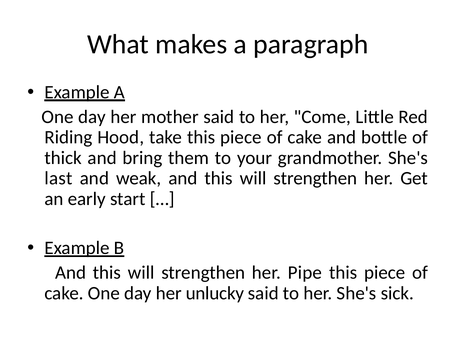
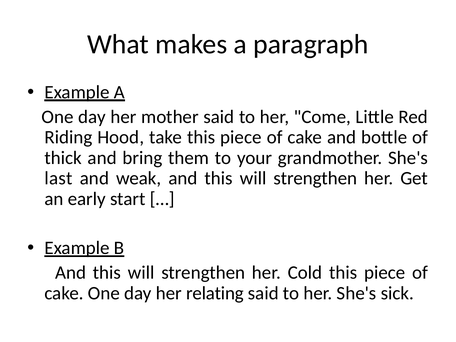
Pipe: Pipe -> Cold (305, 273)
unlucky: unlucky -> relating (215, 293)
